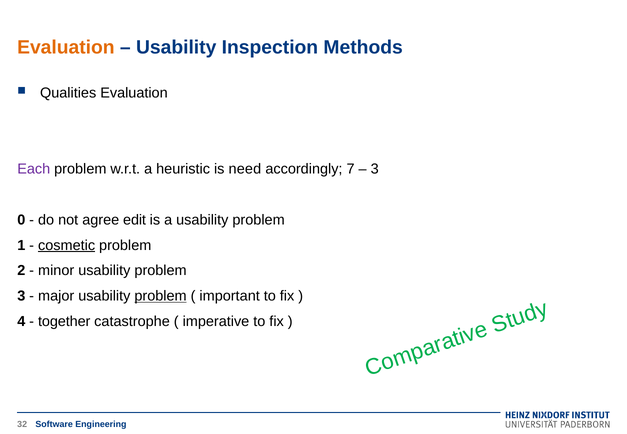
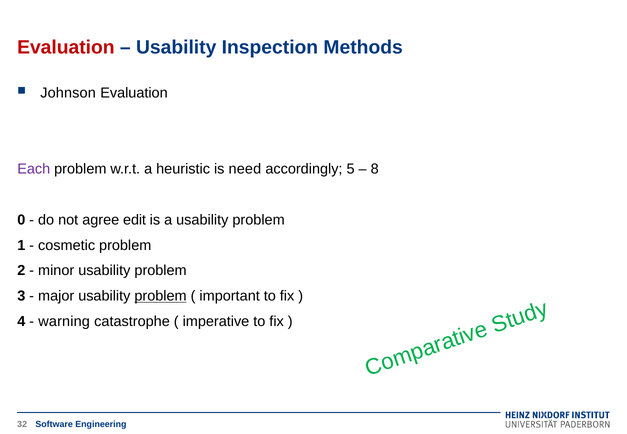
Evaluation colour: orange -> red (66, 47)
Qualities: Qualities -> Johnson (68, 93)
7: 7 -> 5 (351, 169)
3: 3 -> 8 (375, 169)
cosmetic underline: present -> none (67, 245)
together: together -> warning (64, 322)
